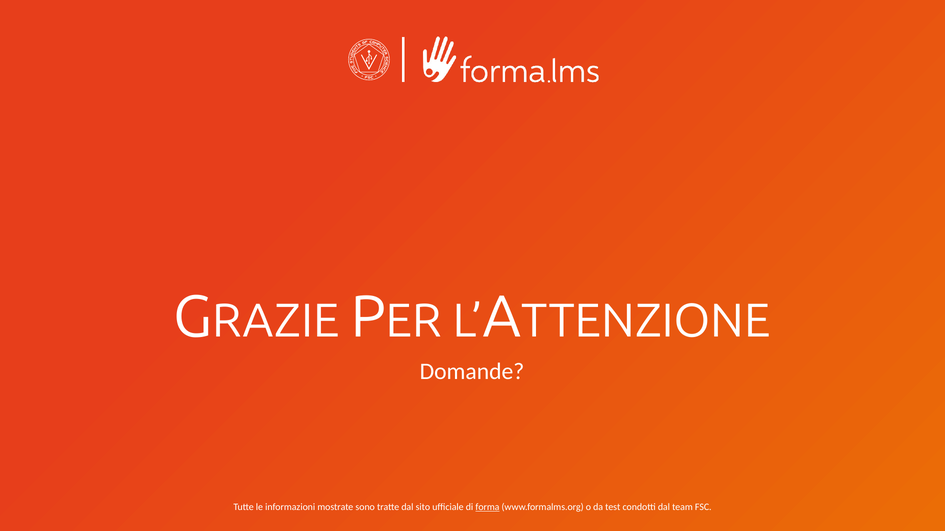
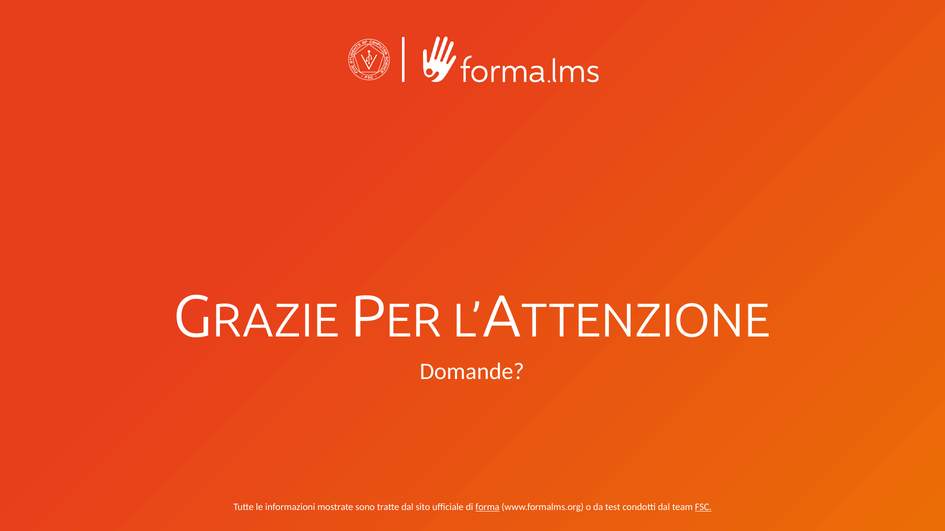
FSC underline: none -> present (703, 507)
